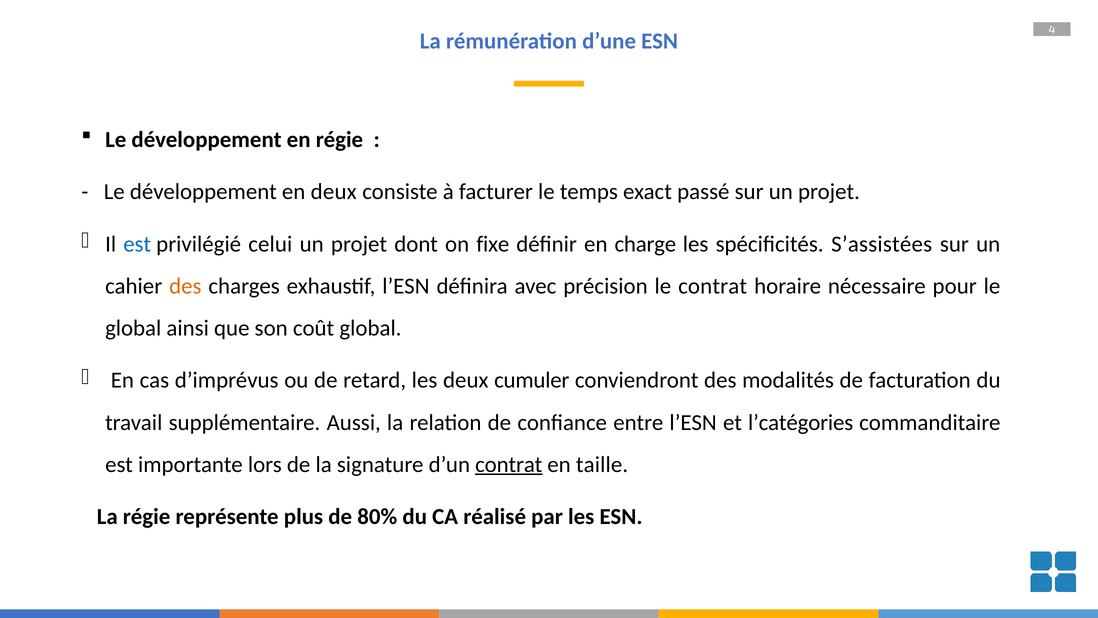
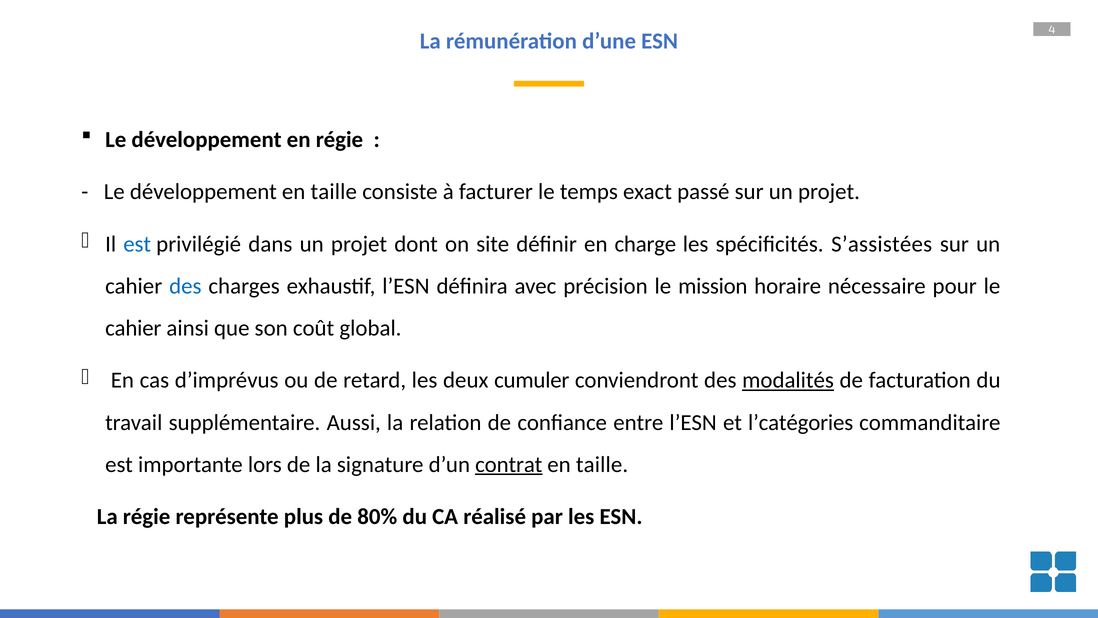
développement en deux: deux -> taille (334, 192)
celui: celui -> dans (270, 244)
fixe: fixe -> site (493, 244)
des colour: orange -> blue (185, 286)
le contrat: contrat -> mission (713, 286)
global: global -> cahier (133, 328)
modalités underline: none -> present (788, 380)
